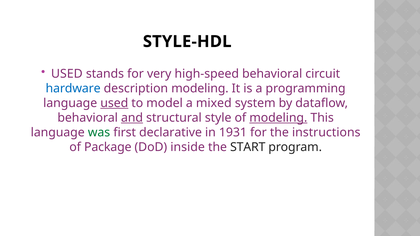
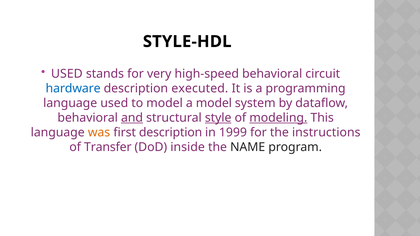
description modeling: modeling -> executed (200, 88)
used underline: present -> none (114, 103)
a mixed: mixed -> model (214, 103)
style underline: none -> present (218, 118)
was colour: green -> orange (99, 133)
first declarative: declarative -> description (171, 133)
1931: 1931 -> 1999 (233, 133)
Package: Package -> Transfer (108, 147)
START: START -> NAME (248, 147)
